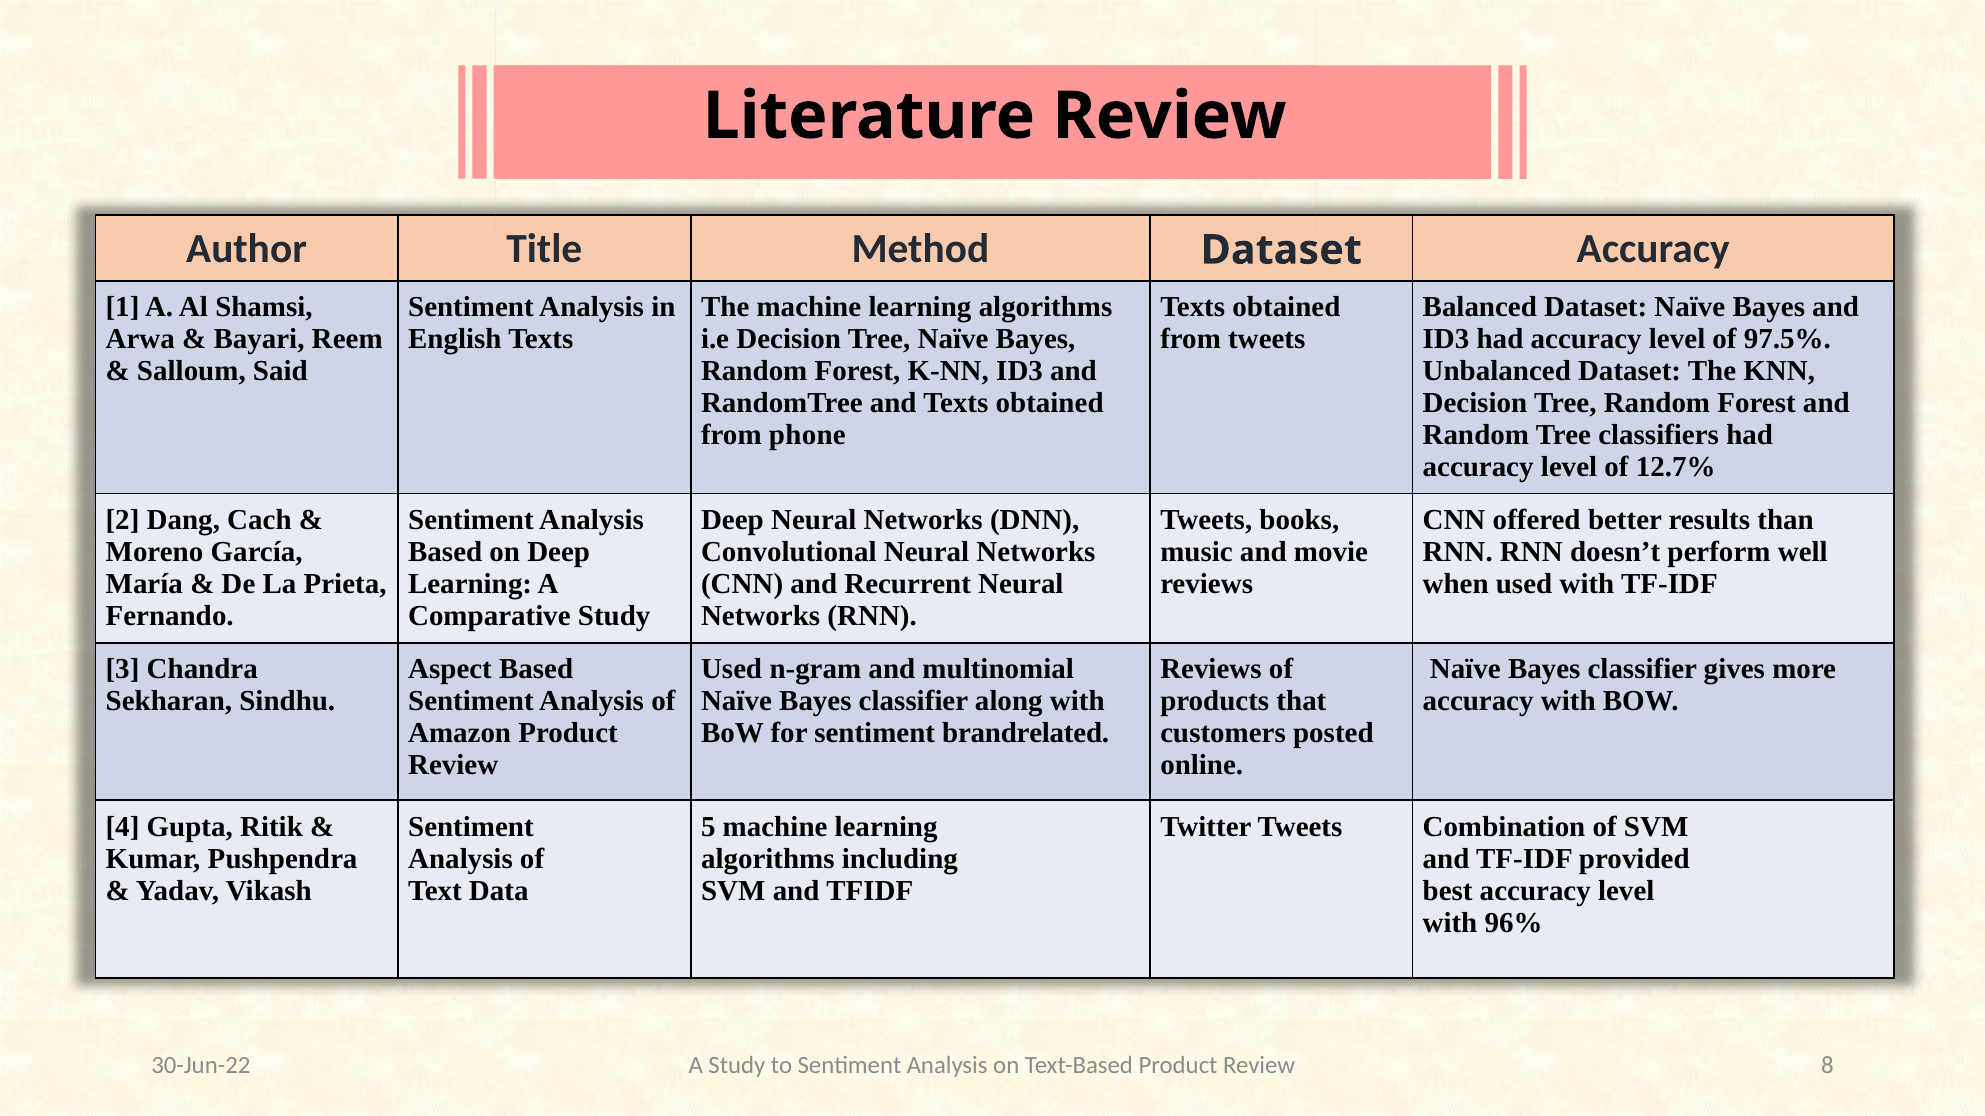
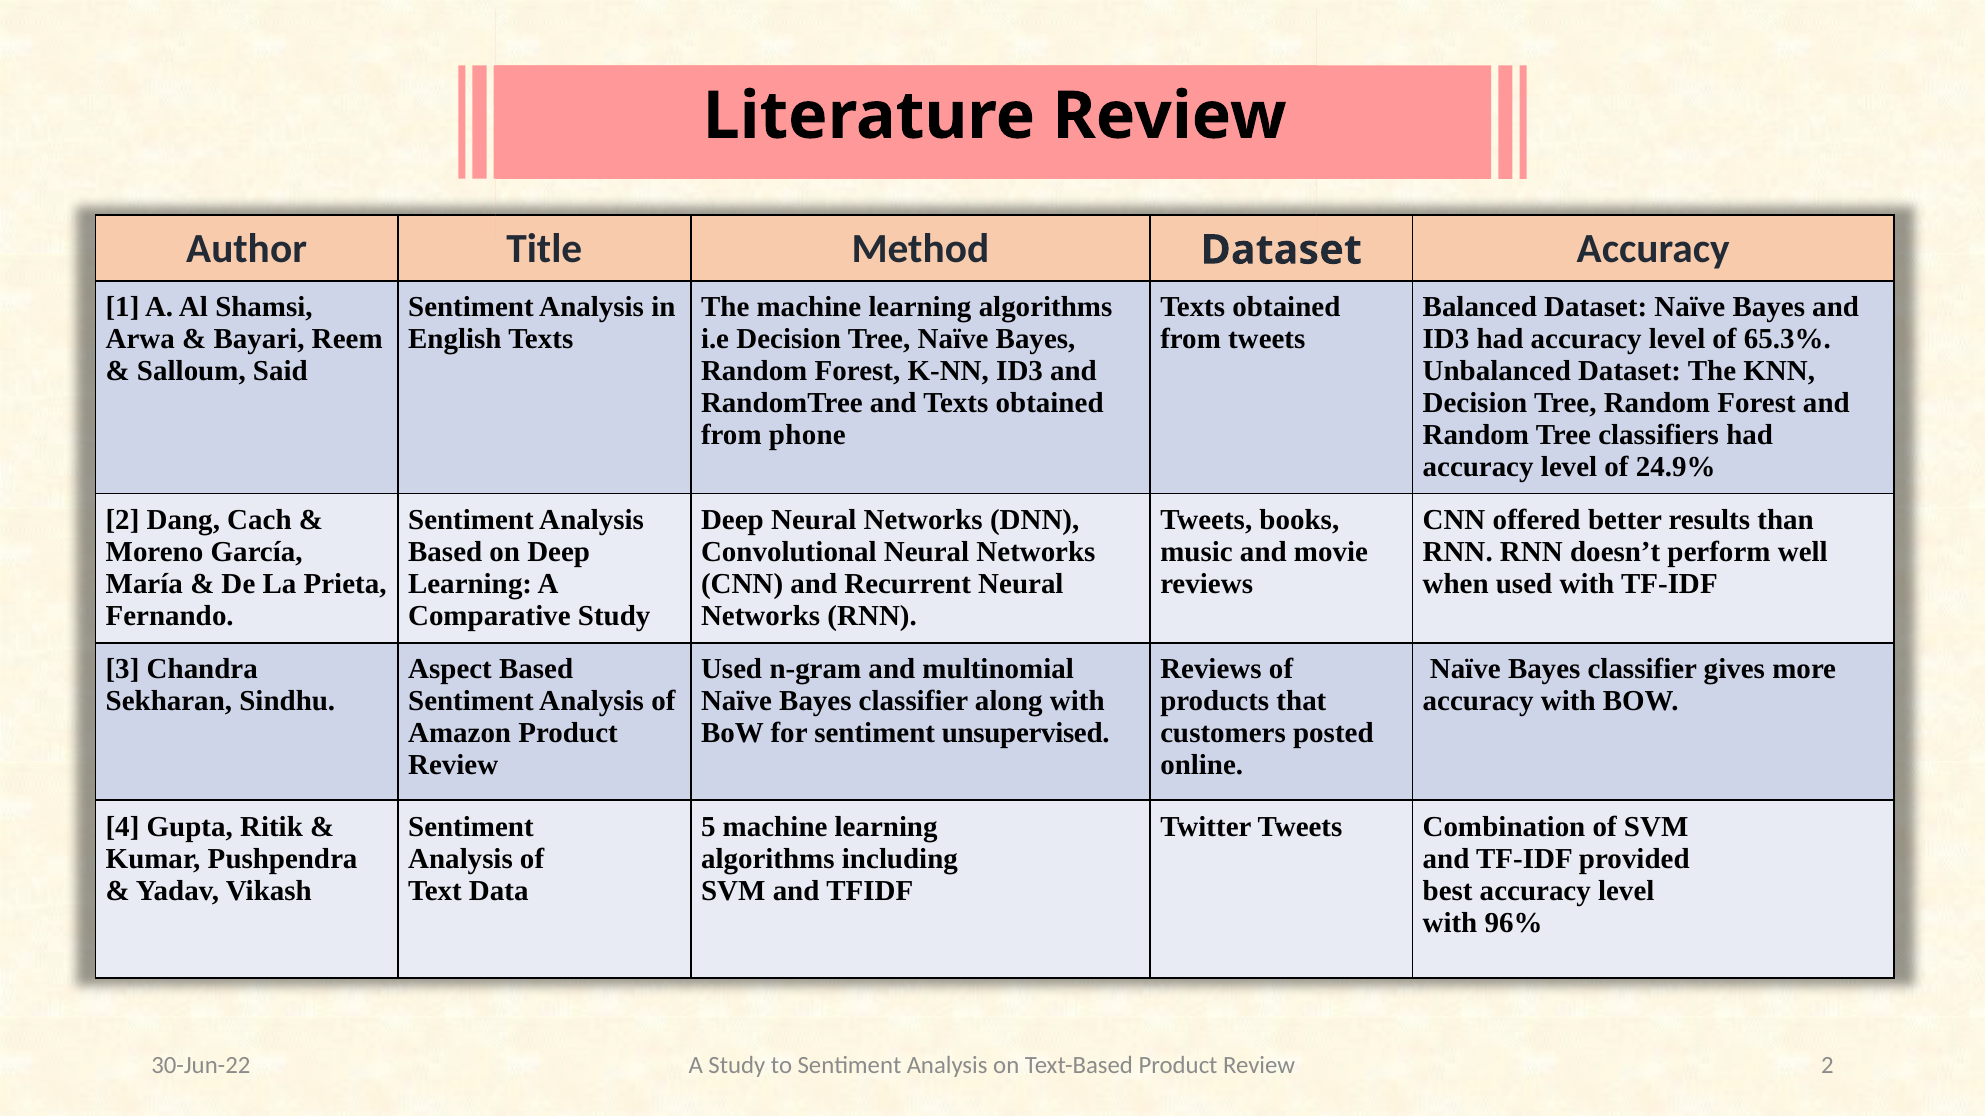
97.5%: 97.5% -> 65.3% (1787, 340)
12.7%: 12.7% -> 24.9% (1676, 468)
brandrelated: brandrelated -> unsupervised (1026, 734)
Review 8: 8 -> 2 (1827, 1066)
